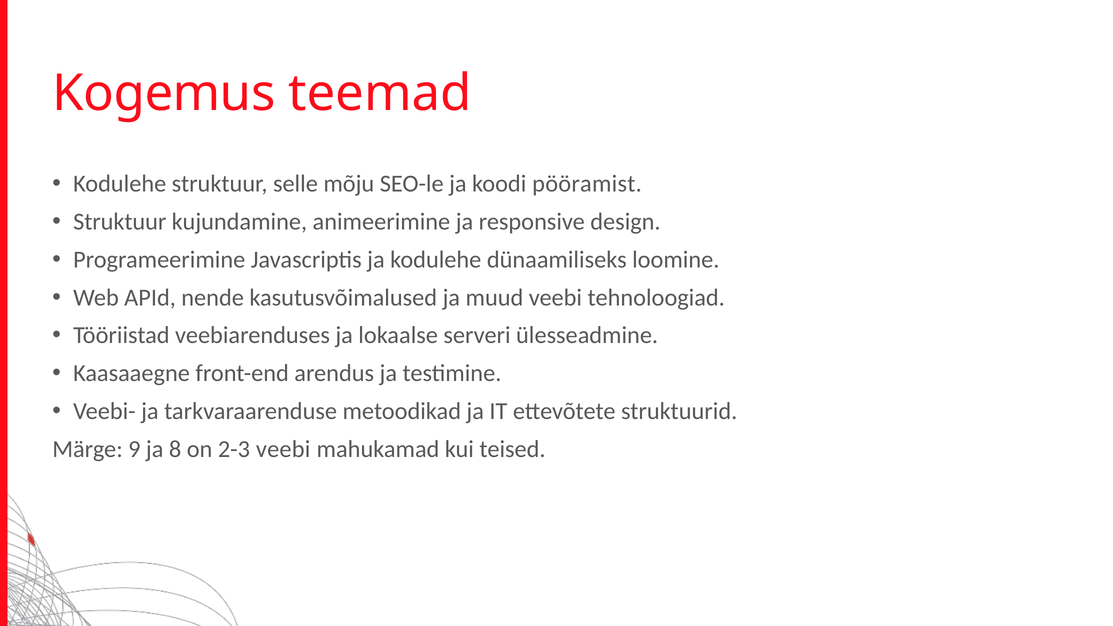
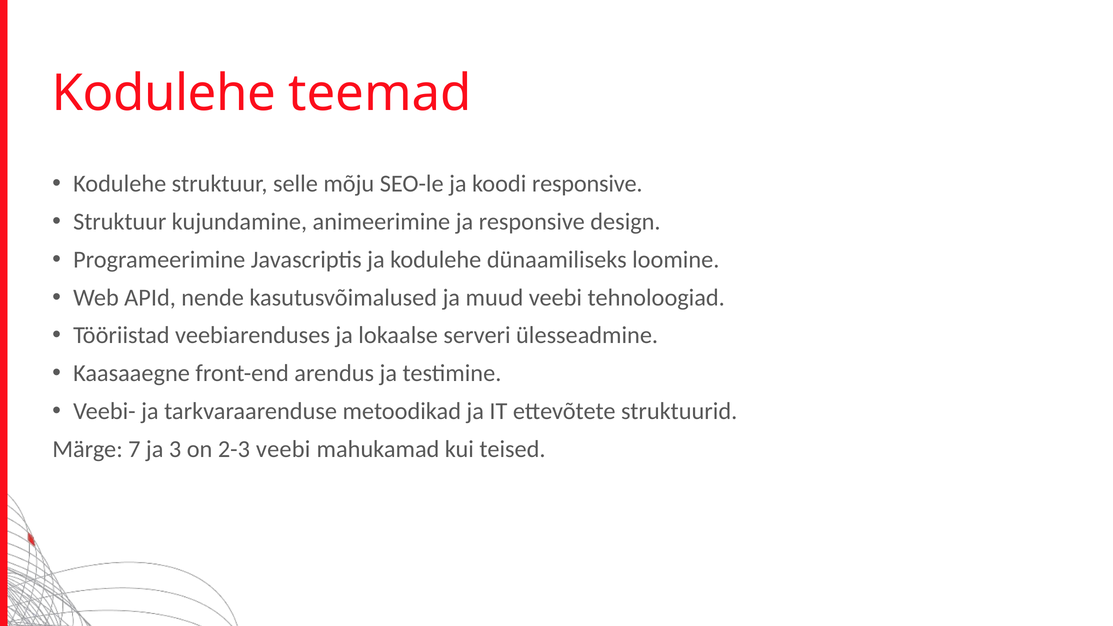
Kogemus: Kogemus -> Kodulehe (164, 93)
koodi pööramist: pööramist -> responsive (587, 184)
9: 9 -> 7 (134, 449)
8: 8 -> 3 (175, 449)
